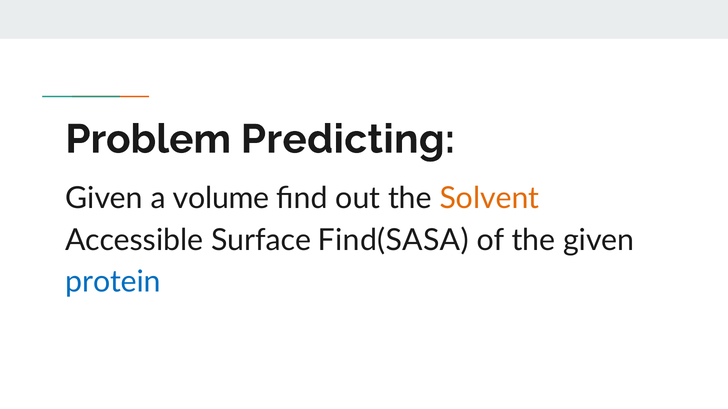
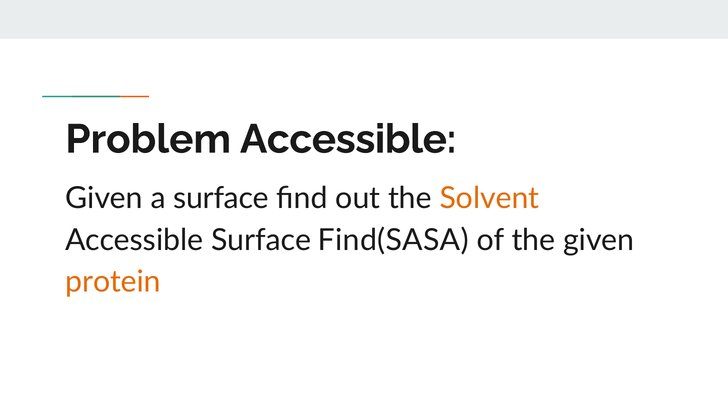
Problem Predicting: Predicting -> Accessible (348, 139)
a volume: volume -> surface (221, 199)
protein colour: blue -> orange (113, 282)
